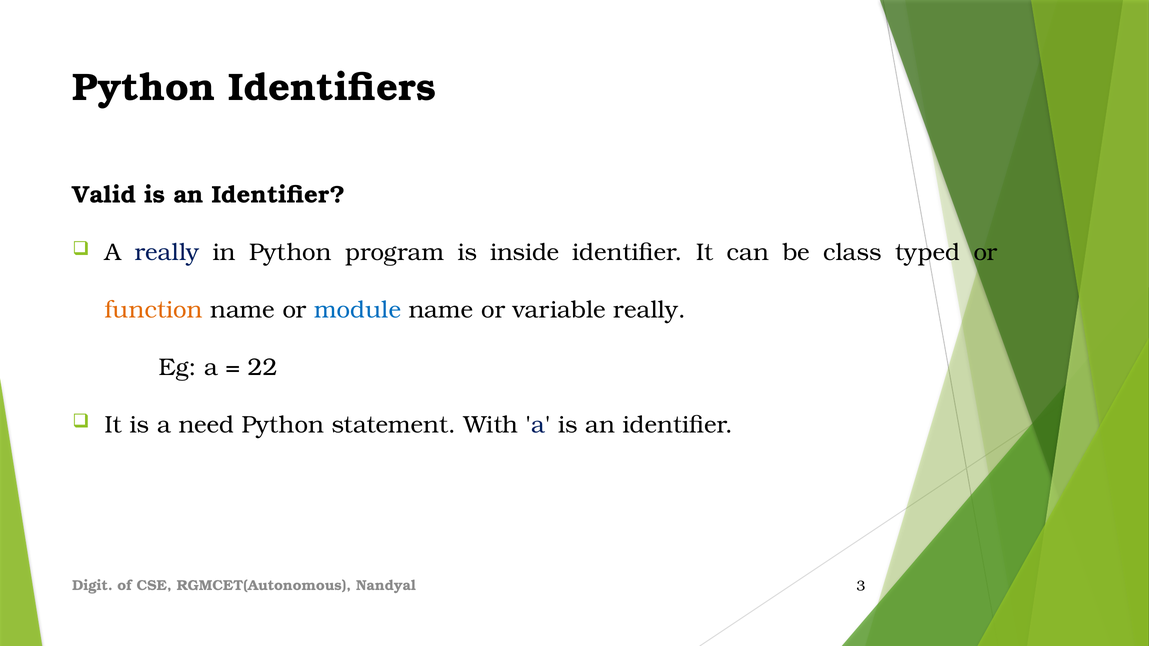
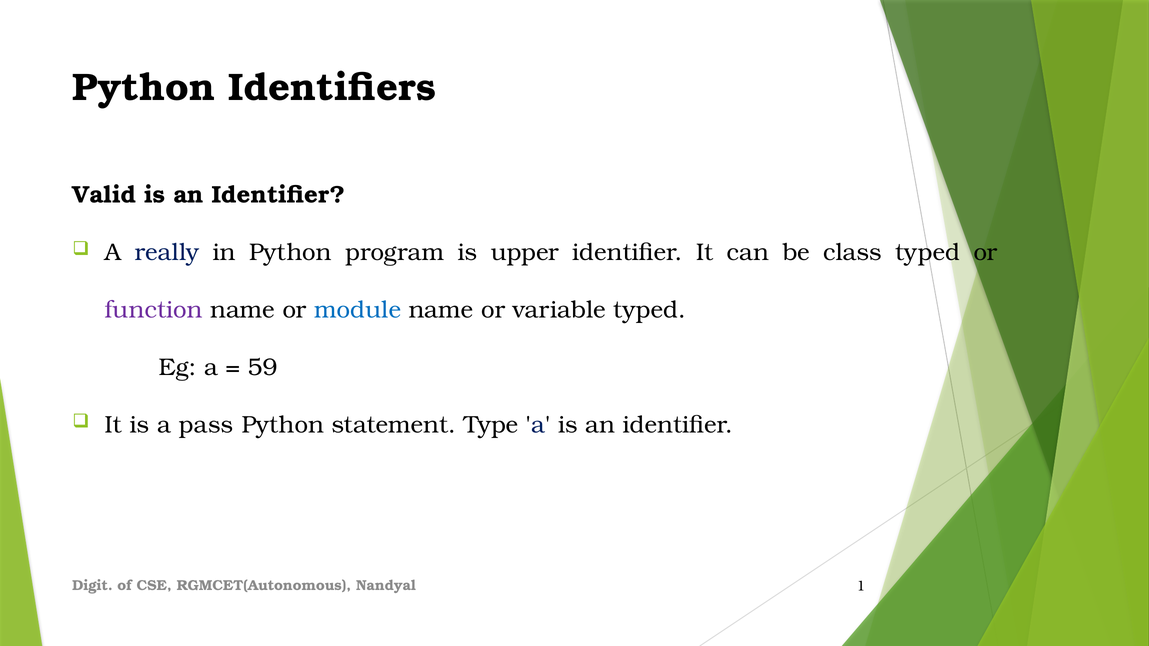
inside: inside -> upper (525, 252)
function colour: orange -> purple (154, 310)
variable really: really -> typed (650, 310)
22: 22 -> 59 (263, 367)
need: need -> pass (206, 425)
With: With -> Type (491, 425)
3: 3 -> 1 (861, 587)
